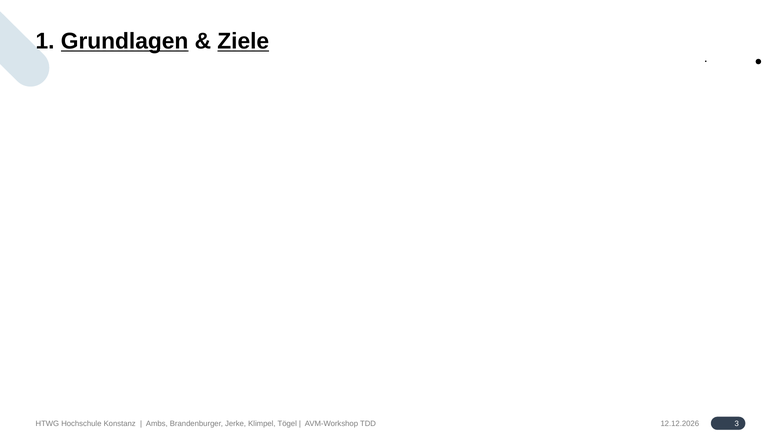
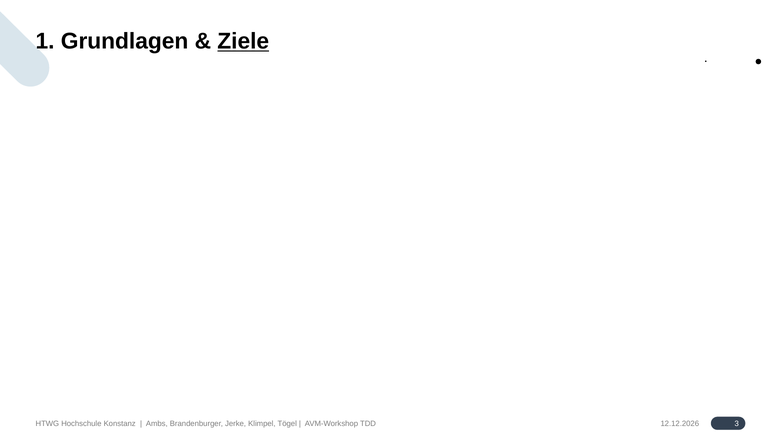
Grundlagen underline: present -> none (125, 41)
